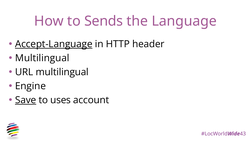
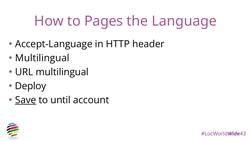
Sends: Sends -> Pages (104, 21)
Accept-Language underline: present -> none (54, 44)
Engine: Engine -> Deploy (31, 86)
uses: uses -> until (61, 100)
